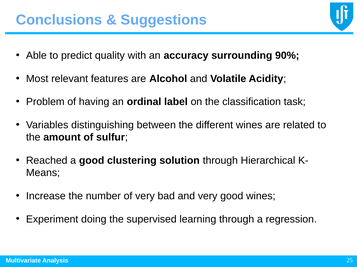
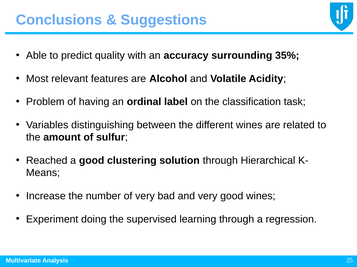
90%: 90% -> 35% (287, 56)
